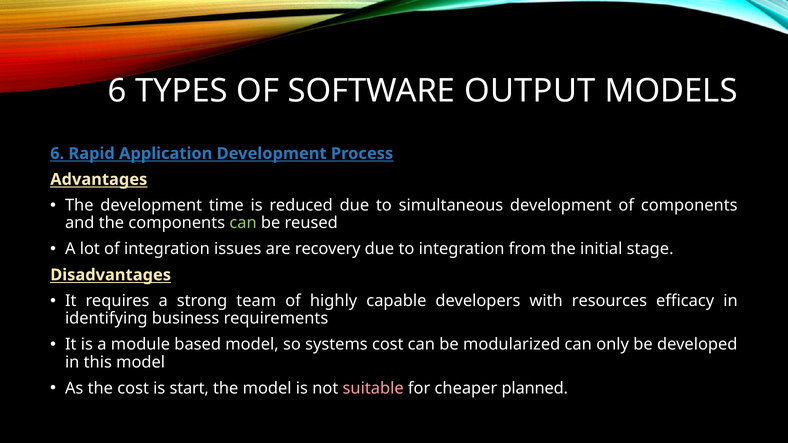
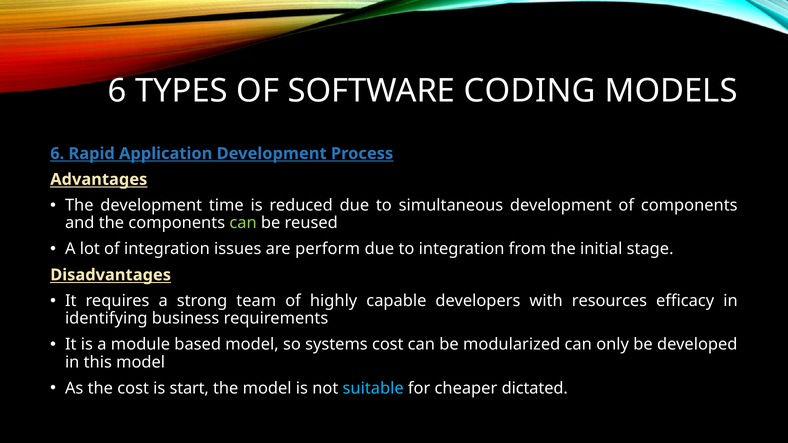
OUTPUT: OUTPUT -> CODING (530, 91)
recovery: recovery -> perform (328, 249)
suitable colour: pink -> light blue (373, 388)
planned: planned -> dictated (535, 388)
